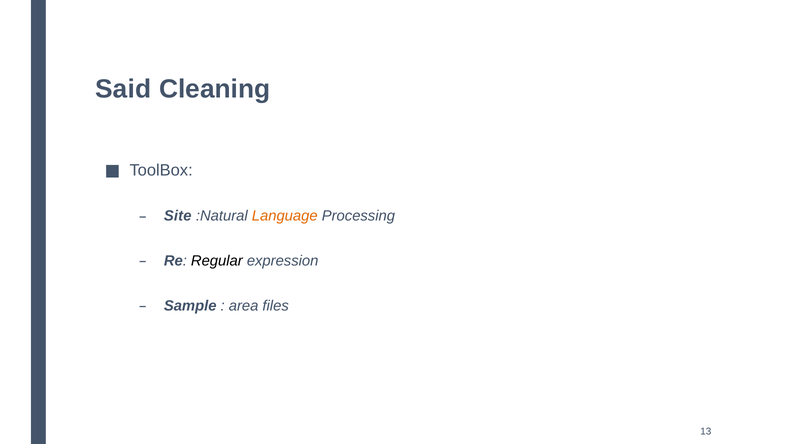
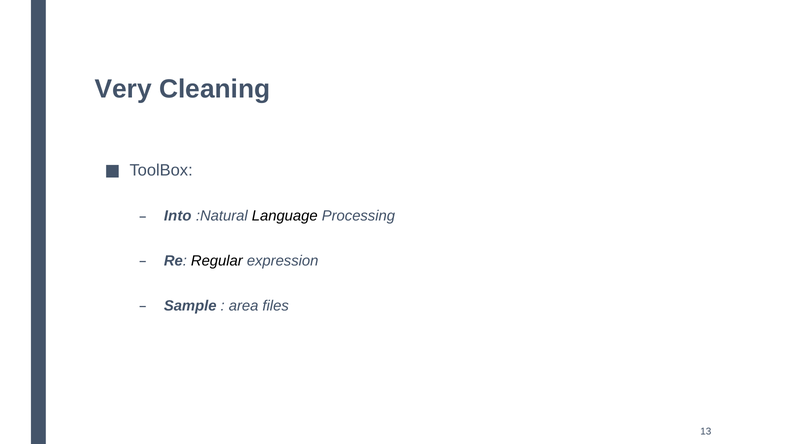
Said: Said -> Very (123, 89)
Site: Site -> Into (178, 216)
Language colour: orange -> black (285, 216)
